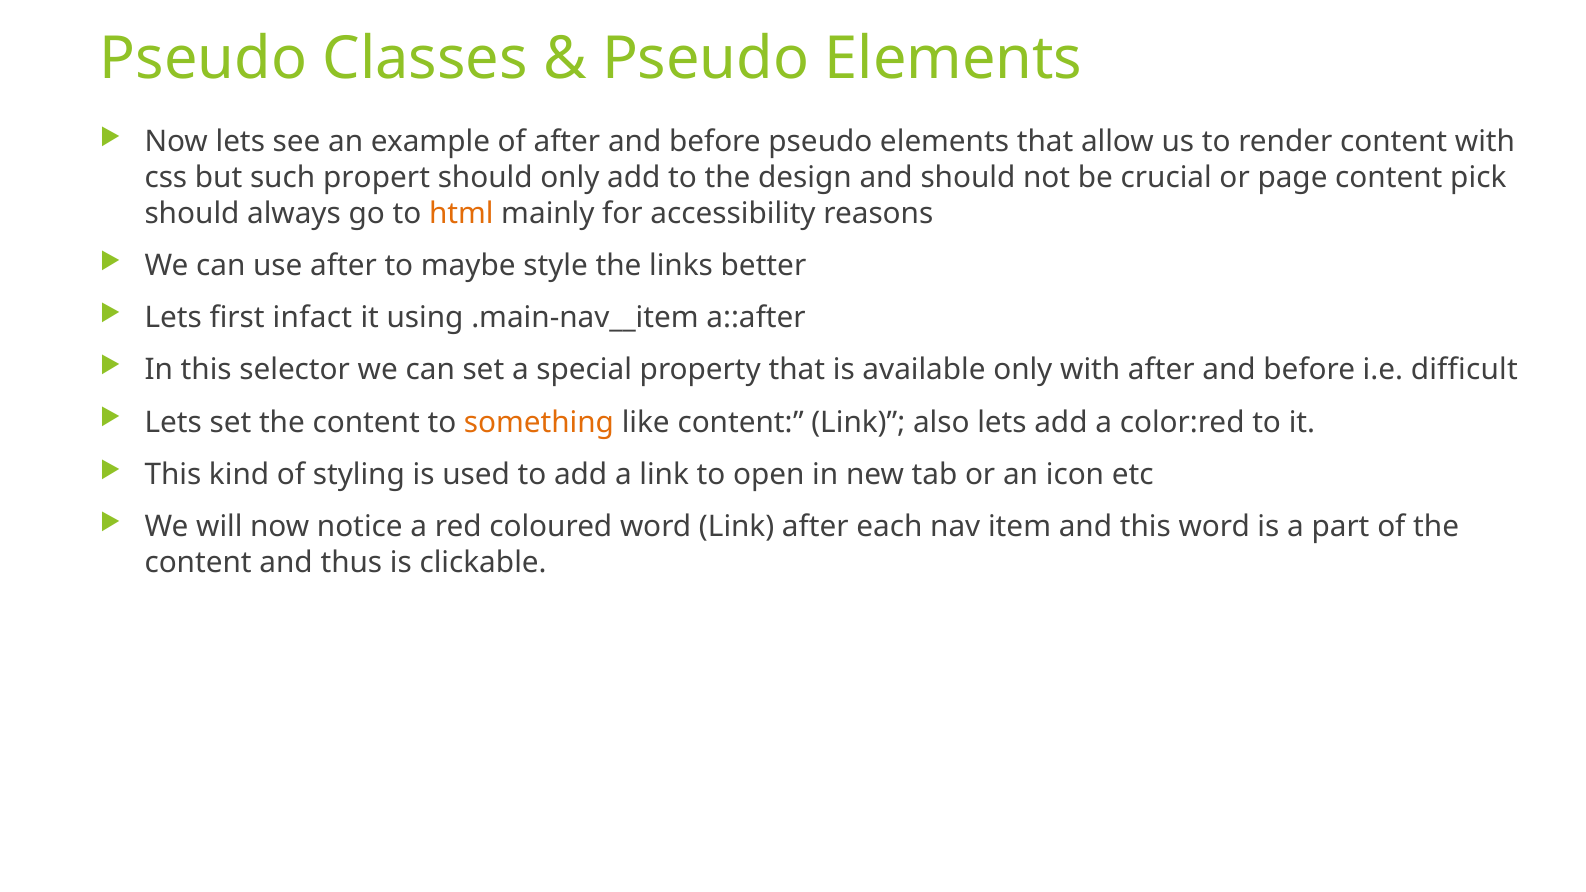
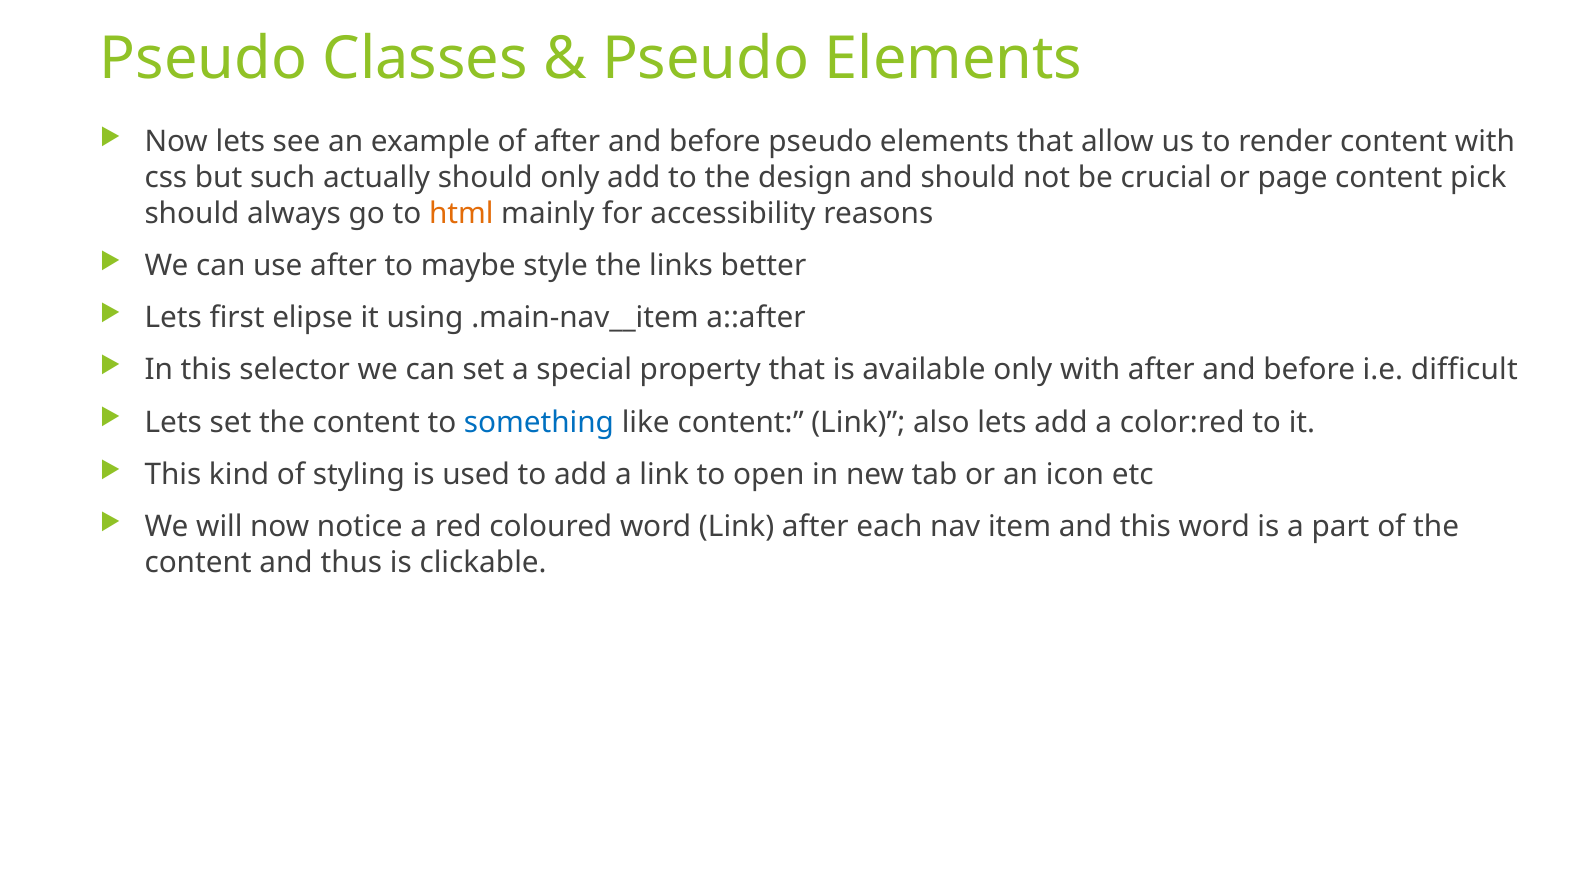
propert: propert -> actually (377, 178)
infact: infact -> elipse (313, 318)
something colour: orange -> blue (539, 422)
